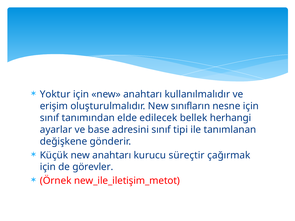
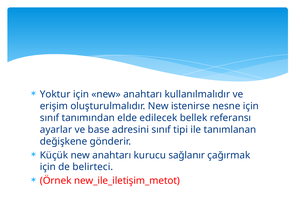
sınıfların: sınıfların -> istenirse (191, 106)
herhangi: herhangi -> referansı (230, 118)
süreçtir: süreçtir -> sağlanır (187, 155)
görevler: görevler -> belirteci (93, 167)
